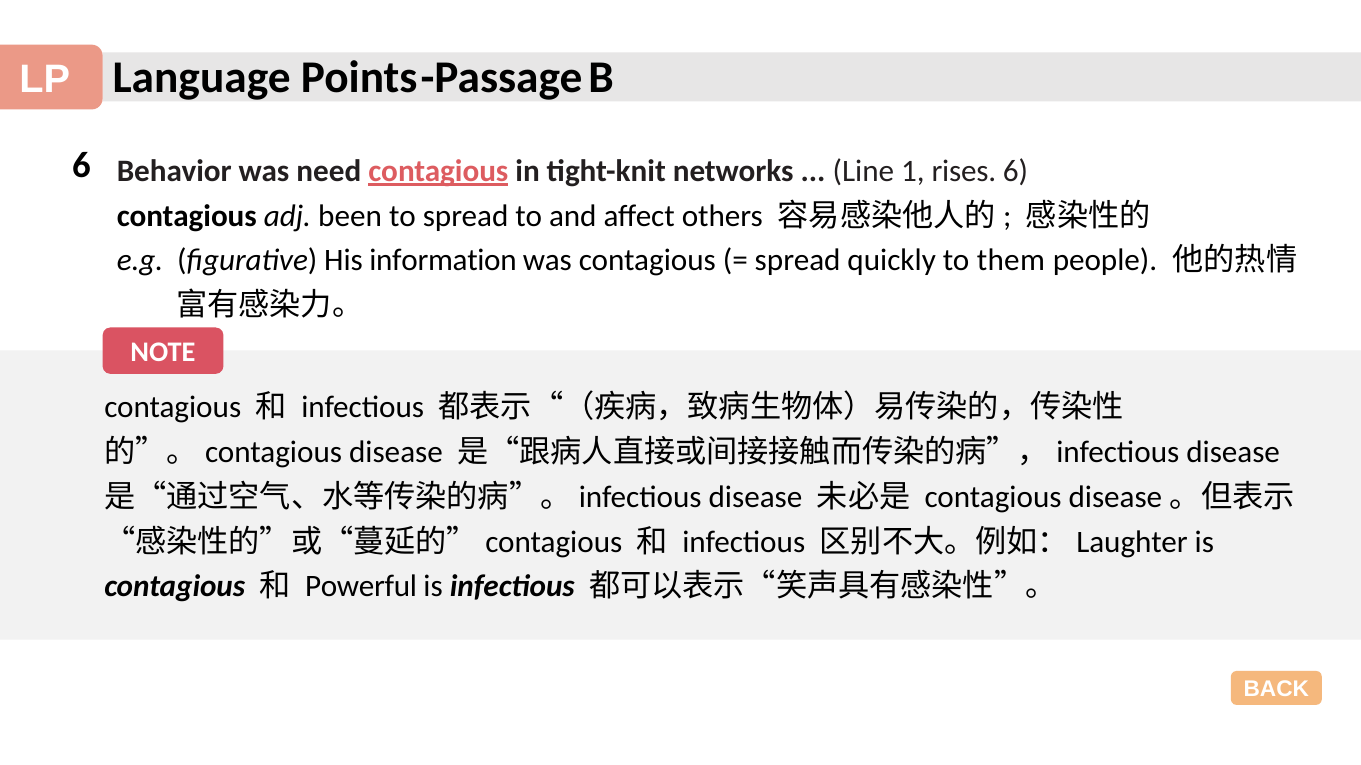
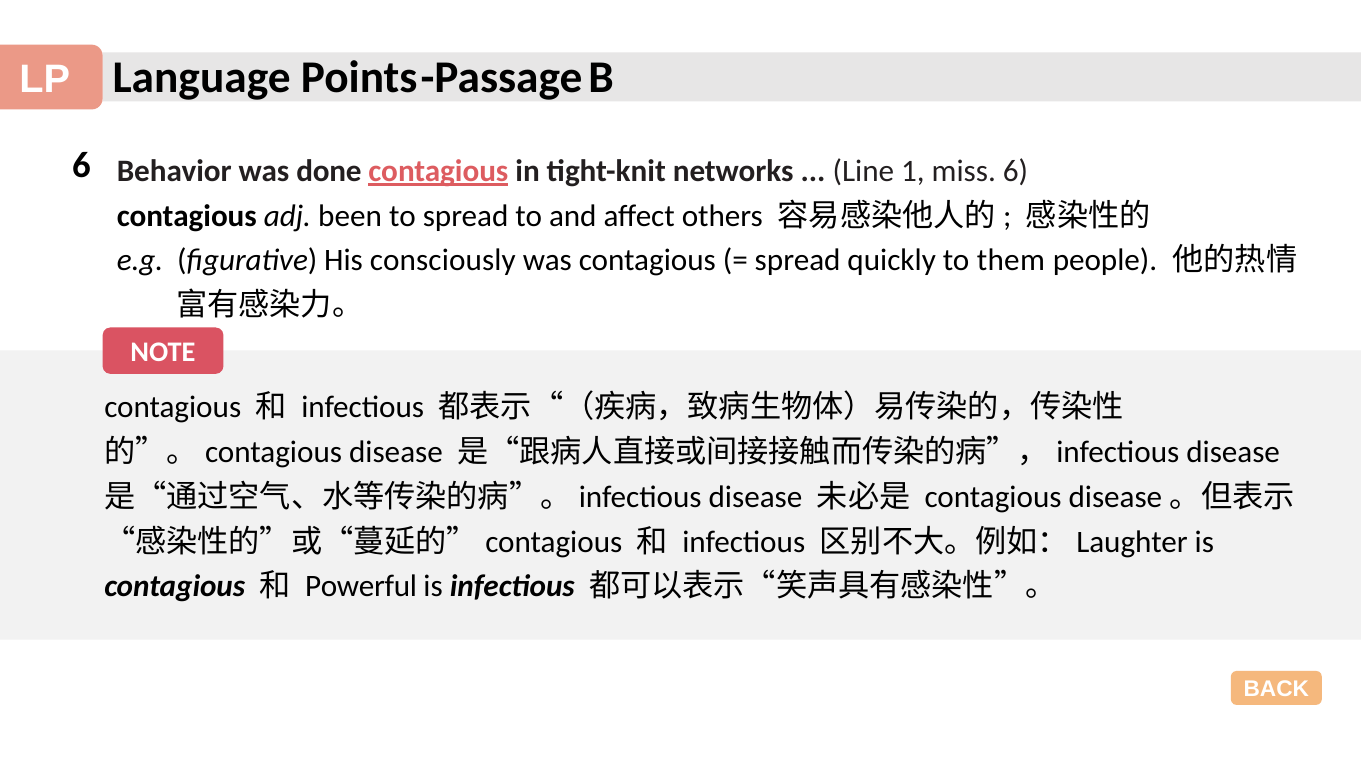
need: need -> done (329, 171)
rises: rises -> miss (964, 171)
information: information -> consciously (443, 261)
